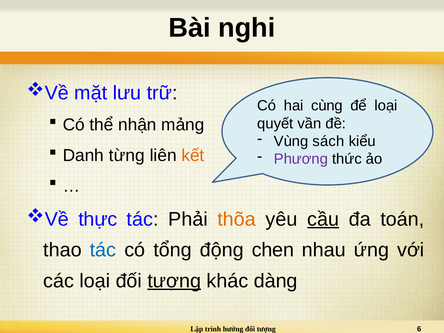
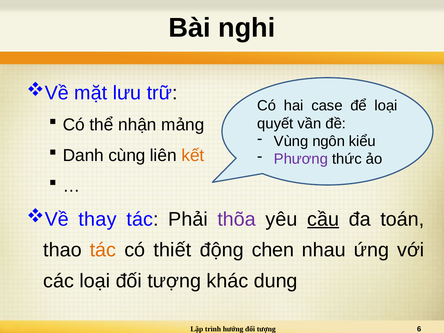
cùng: cùng -> case (327, 106)
sách: sách -> ngôn (329, 141)
từng: từng -> cùng (127, 155)
thực: thực -> thay (98, 219)
thõa colour: orange -> purple (237, 219)
tác colour: blue -> orange (103, 250)
tổng: tổng -> thiết (172, 250)
tượng underline: present -> none (174, 281)
dàng: dàng -> dung (276, 281)
